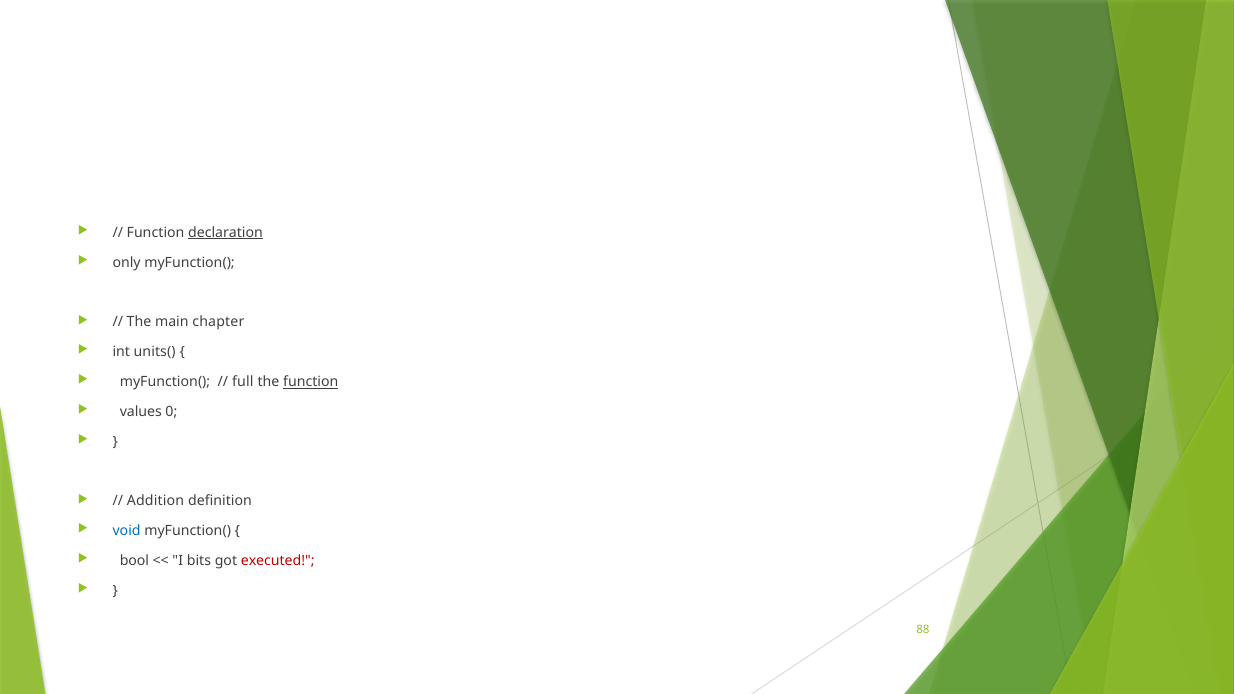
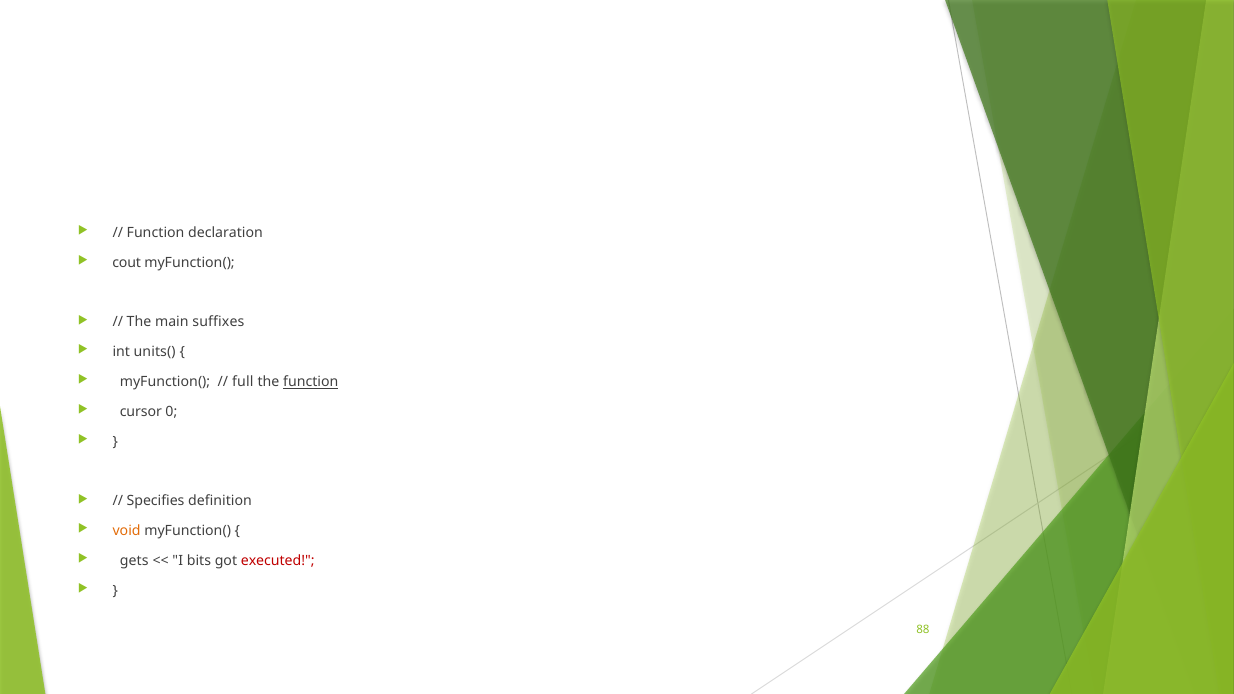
declaration underline: present -> none (226, 233)
only: only -> cout (127, 263)
chapter: chapter -> suffixes (218, 322)
values: values -> cursor (141, 412)
Addition: Addition -> Specifies (156, 501)
void colour: blue -> orange (127, 531)
bool: bool -> gets (134, 561)
